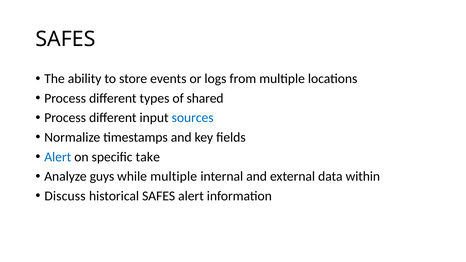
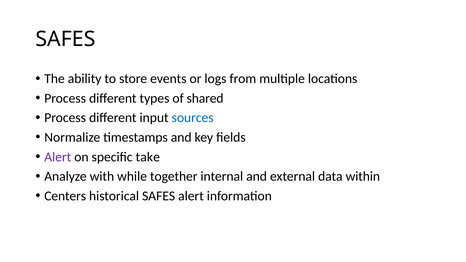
Alert colour: blue -> purple (58, 157)
guys: guys -> with (102, 176)
while multiple: multiple -> together (174, 176)
Discuss: Discuss -> Centers (65, 196)
